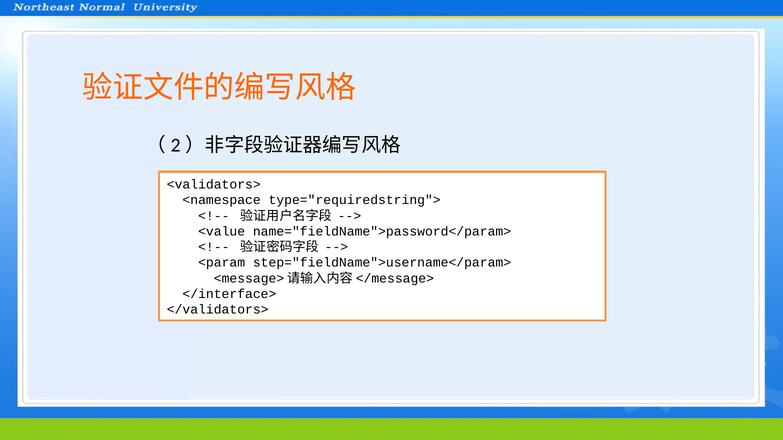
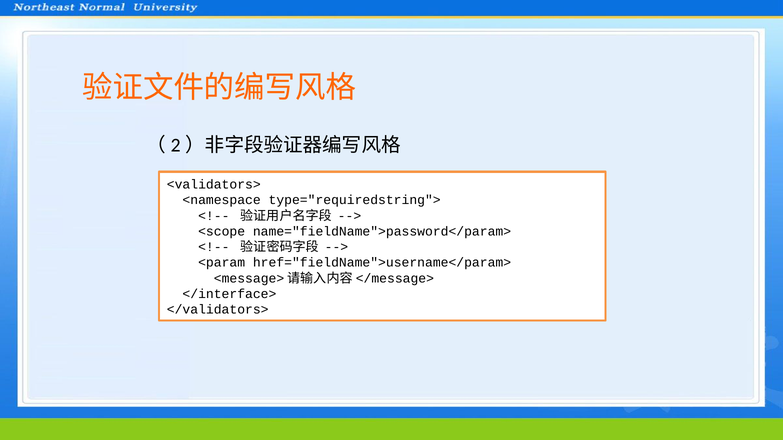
<value: <value -> <scope (222, 232)
step="fieldName">username</param>: step="fieldName">username</param> -> href="fieldName">username</param> (382, 263)
